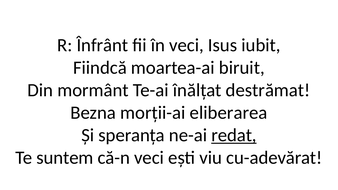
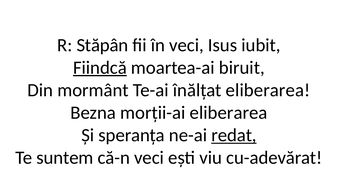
Înfrânt: Înfrânt -> Stăpân (102, 45)
Fiindcă underline: none -> present (100, 68)
înălțat destrămat: destrămat -> eliberarea (268, 90)
